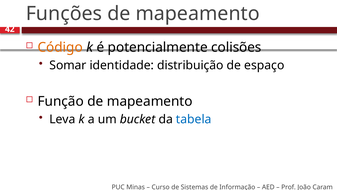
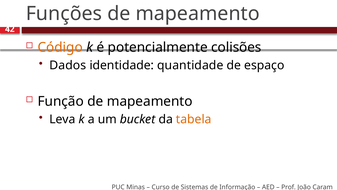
Somar: Somar -> Dados (68, 65)
distribuição: distribuição -> quantidade (190, 65)
tabela colour: blue -> orange (194, 119)
